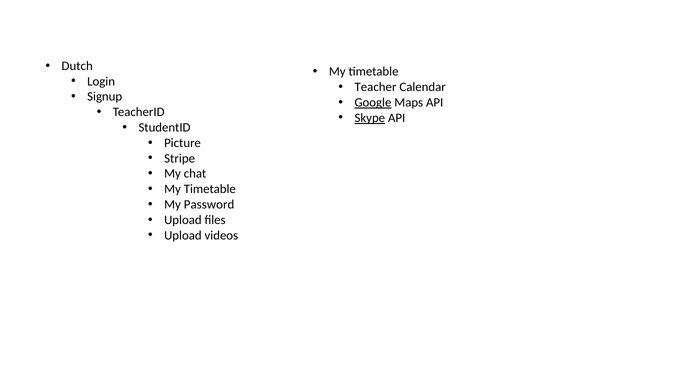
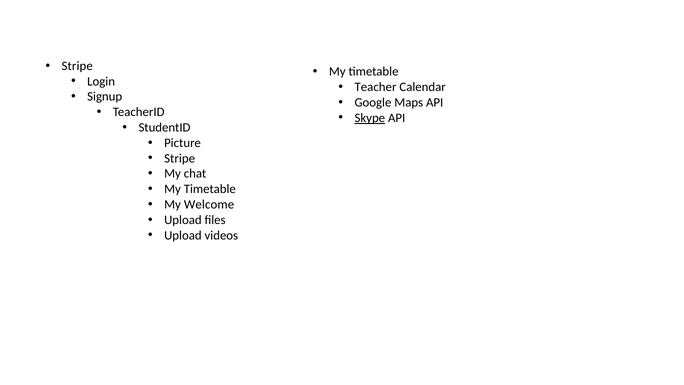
Dutch: Dutch -> Stripe (77, 66)
Google underline: present -> none (373, 102)
Password: Password -> Welcome (209, 204)
